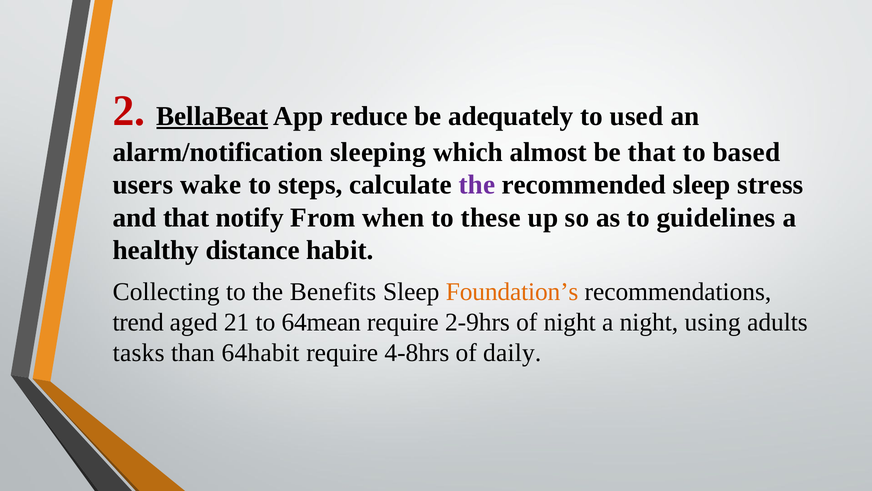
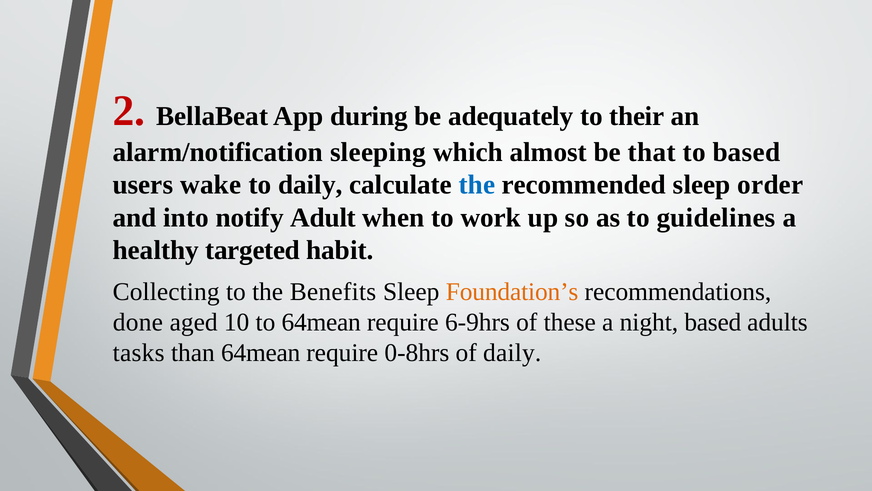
BellaBeat underline: present -> none (212, 116)
reduce: reduce -> during (369, 116)
used: used -> their (637, 116)
to steps: steps -> daily (310, 185)
the colour: purple -> blue (477, 185)
stress: stress -> order (770, 185)
and that: that -> into (186, 217)
From: From -> Adult (323, 217)
these: these -> work (491, 217)
distance: distance -> targeted (253, 250)
trend: trend -> done (138, 322)
21: 21 -> 10 (237, 322)
2-9hrs: 2-9hrs -> 6-9hrs (477, 322)
of night: night -> these (570, 322)
night using: using -> based (713, 322)
than 64habit: 64habit -> 64mean (261, 352)
4-8hrs: 4-8hrs -> 0-8hrs (417, 352)
